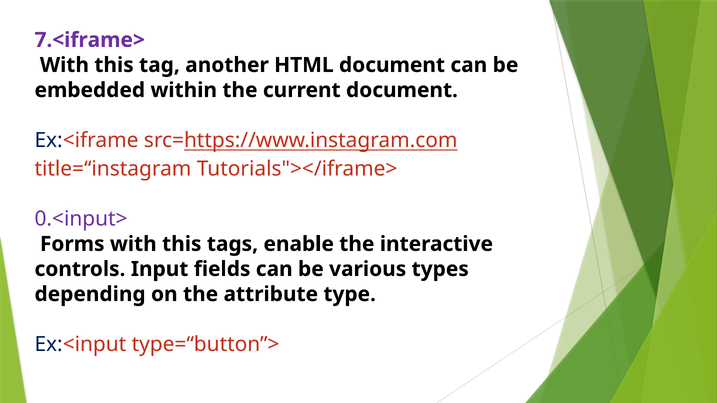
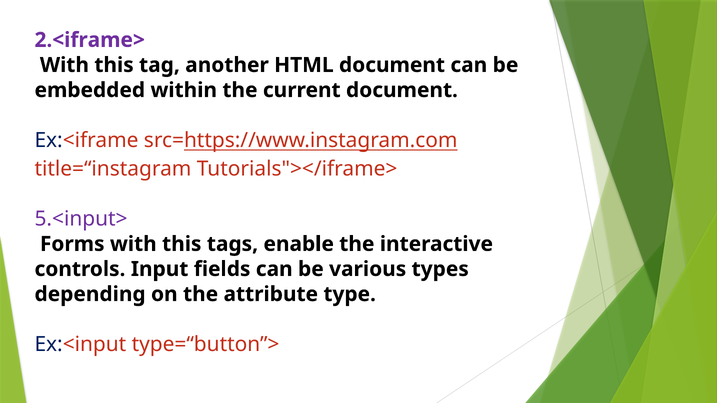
7.<iframe>: 7.<iframe> -> 2.<iframe> (90, 40)
0.<input>: 0.<input> -> 5.<input> (81, 219)
